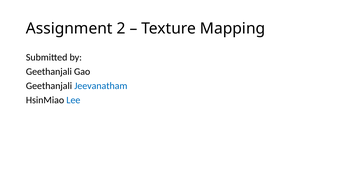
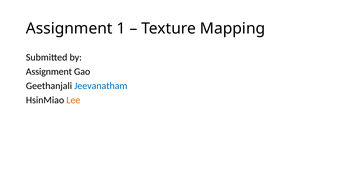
2: 2 -> 1 (121, 29)
Geethanjali: Geethanjali -> Assignment (49, 72)
Lee colour: blue -> orange (73, 100)
